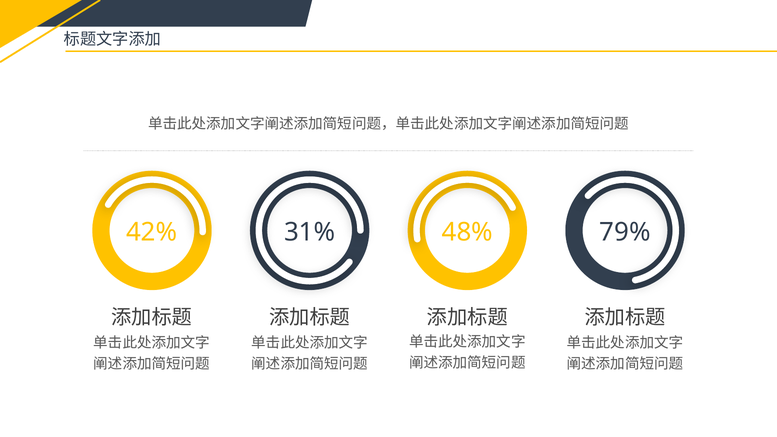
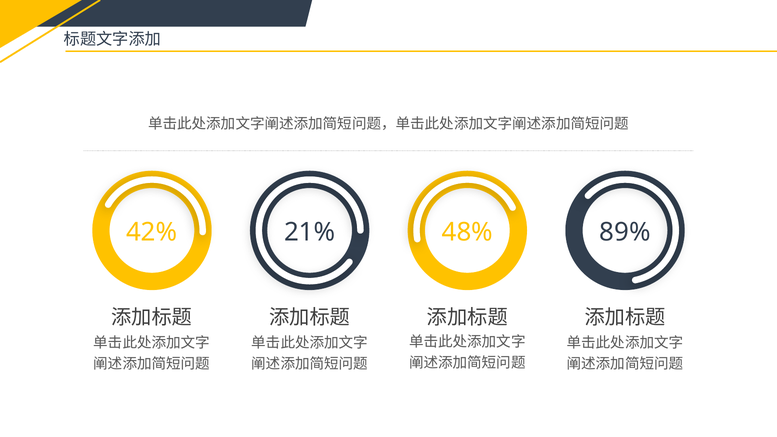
31%: 31% -> 21% (310, 232)
79%: 79% -> 89% (625, 232)
